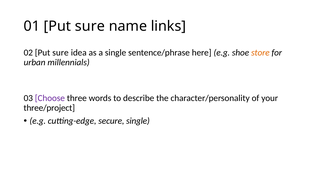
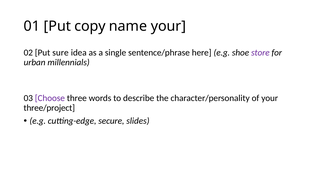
01 Put sure: sure -> copy (90, 26)
name links: links -> your (168, 26)
store colour: orange -> purple (260, 53)
secure single: single -> slides (138, 121)
